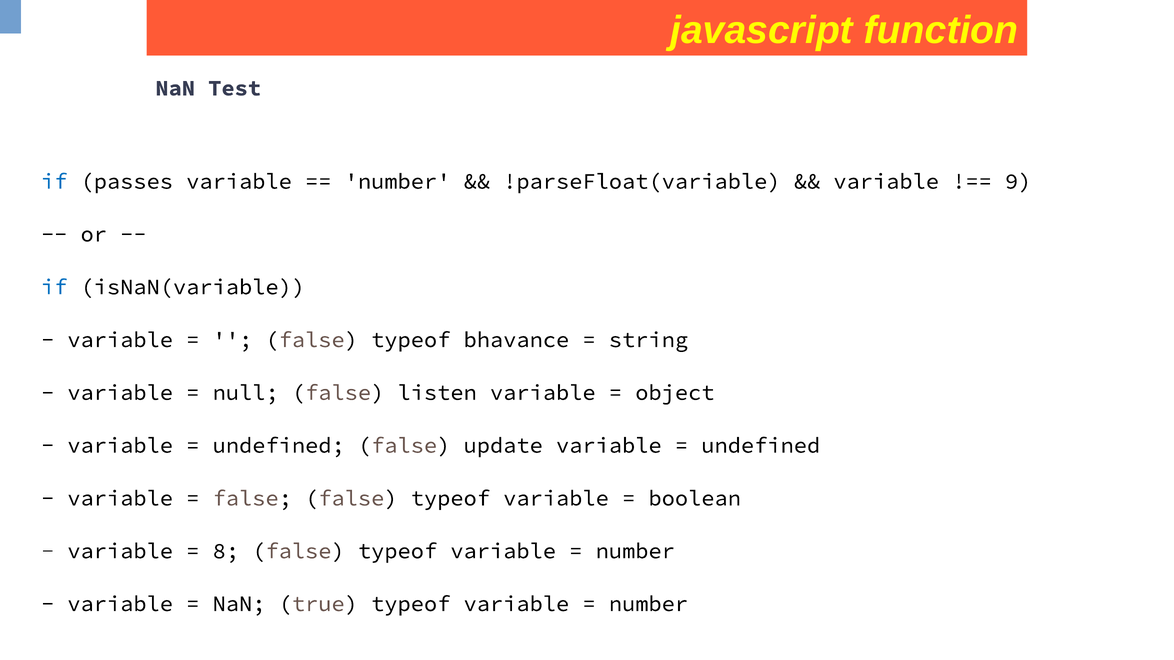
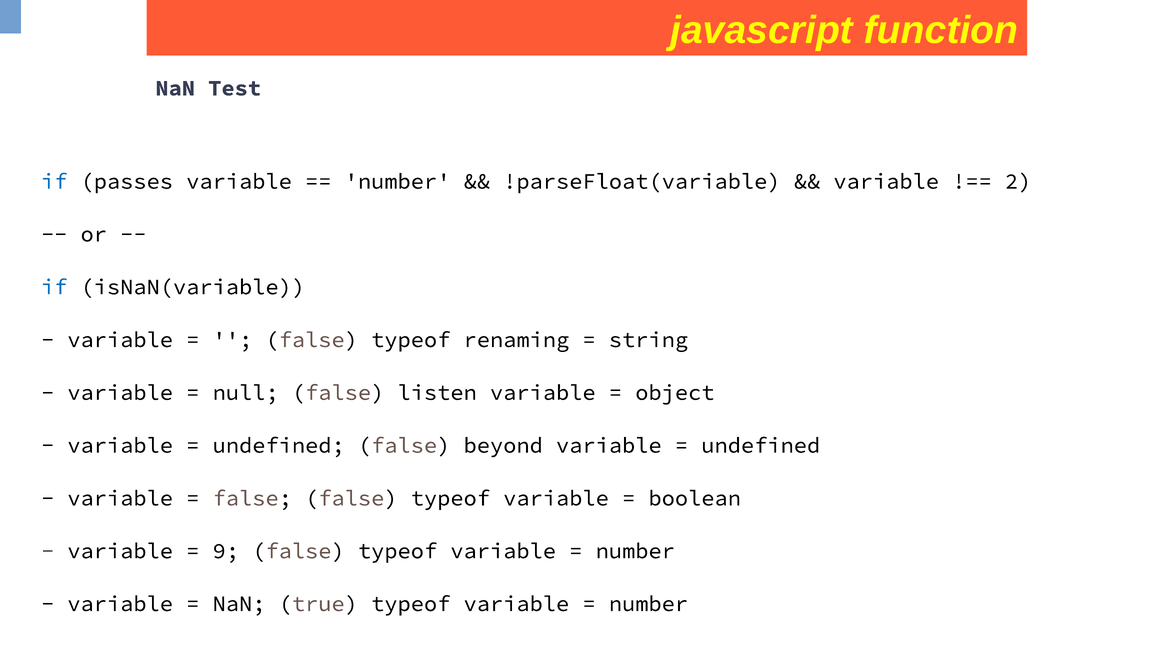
9: 9 -> 2 (1018, 181)
bhavance: bhavance -> renaming (516, 340)
update: update -> beyond (503, 446)
8: 8 -> 9 (226, 551)
